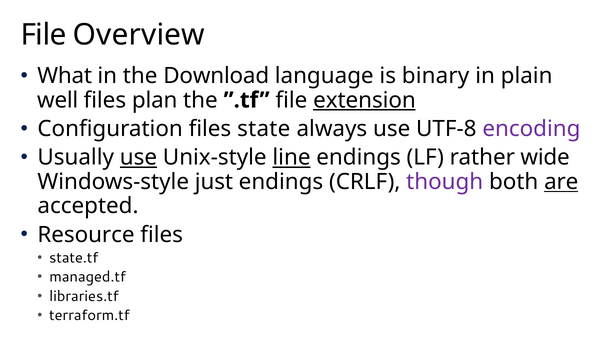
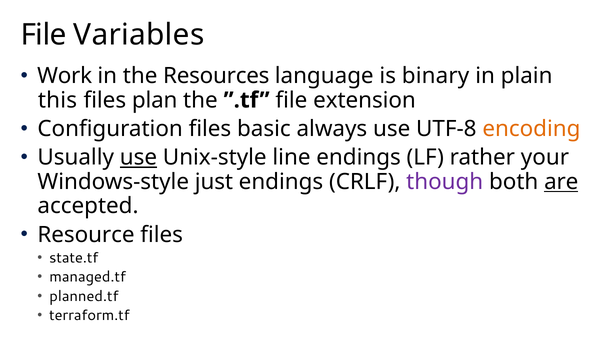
Overview: Overview -> Variables (139, 35)
What: What -> Work (65, 76)
Download: Download -> Resources (216, 76)
well: well -> this (57, 100)
extension underline: present -> none (364, 100)
state: state -> basic (264, 129)
encoding colour: purple -> orange (531, 129)
line underline: present -> none (291, 158)
wide: wide -> your (545, 158)
libraries.tf: libraries.tf -> planned.tf (84, 296)
